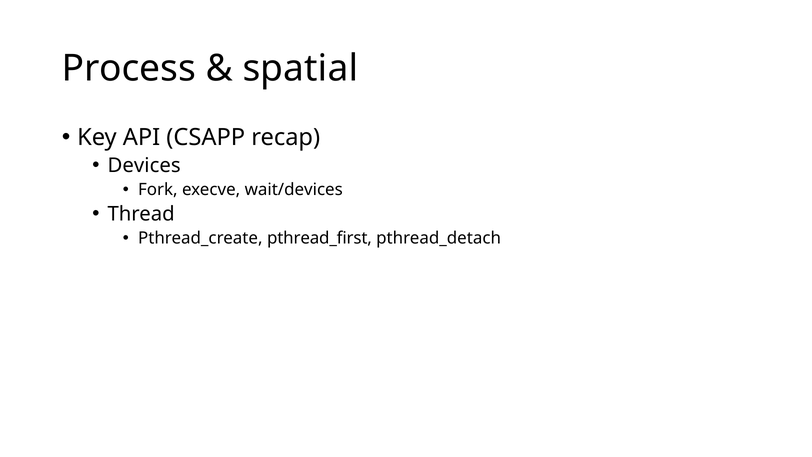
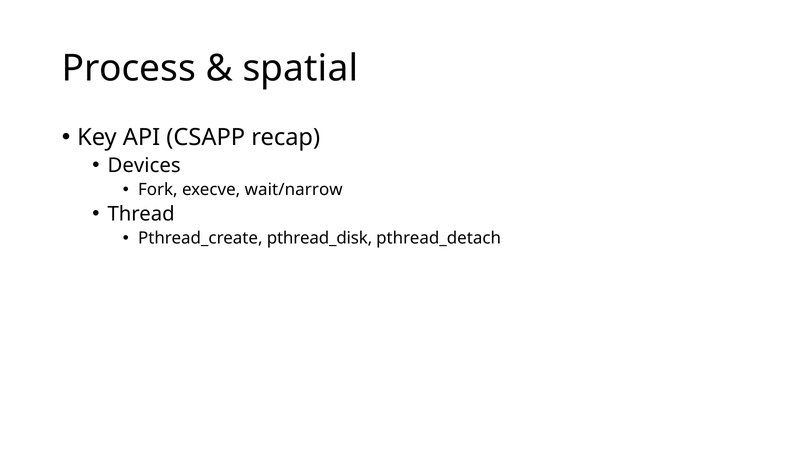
wait/devices: wait/devices -> wait/narrow (294, 190)
pthread_first: pthread_first -> pthread_disk (319, 238)
